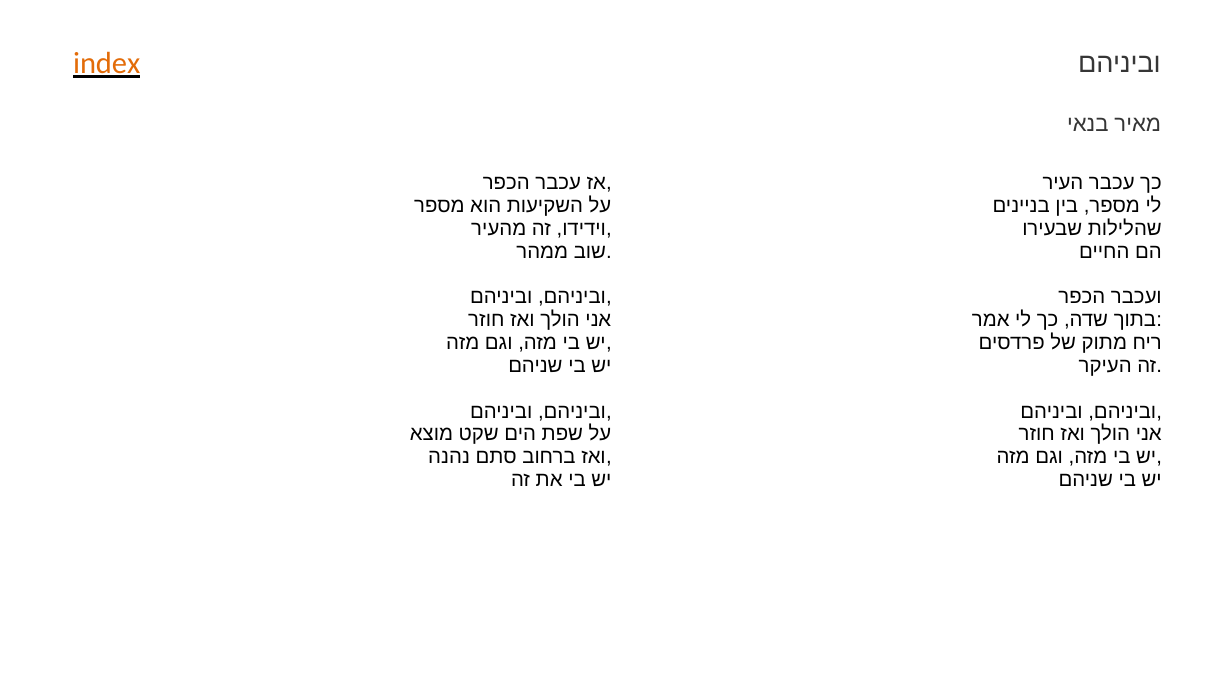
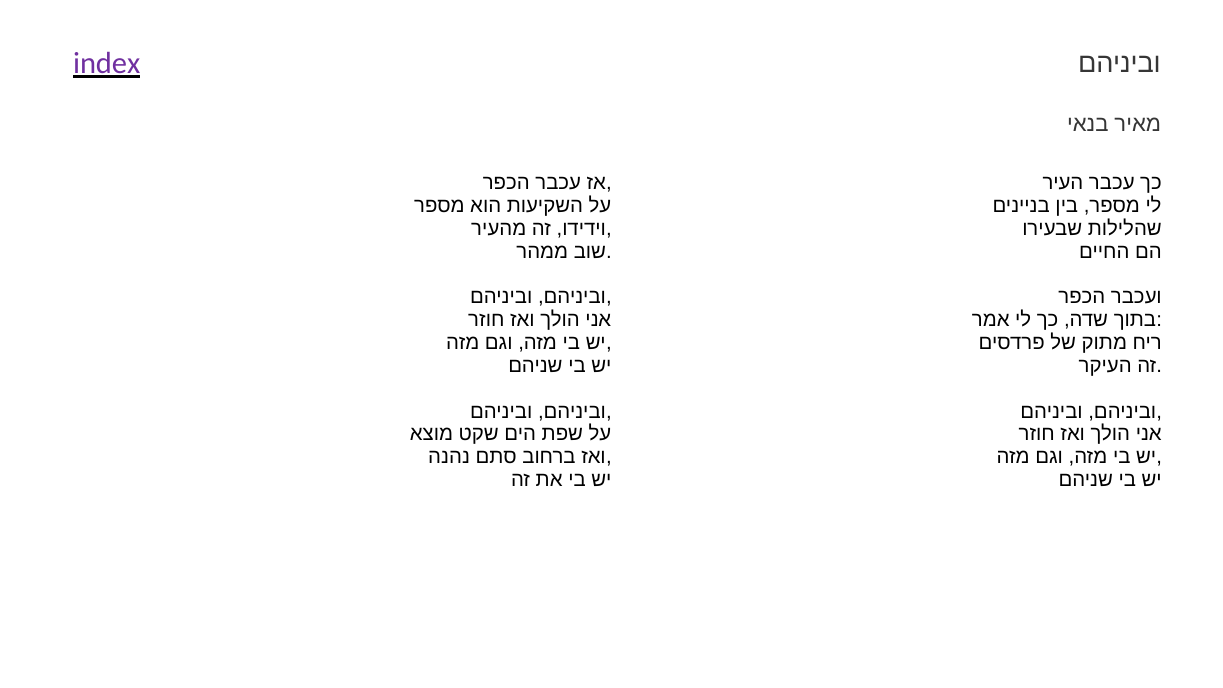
index colour: orange -> purple (107, 63)
